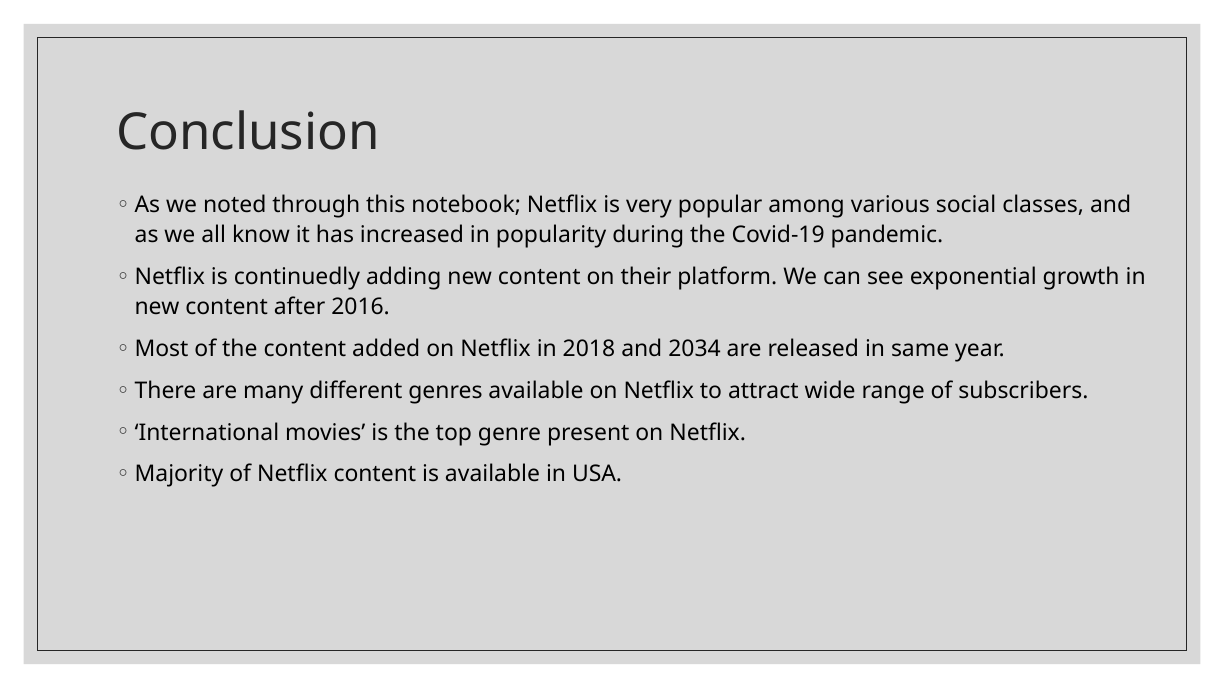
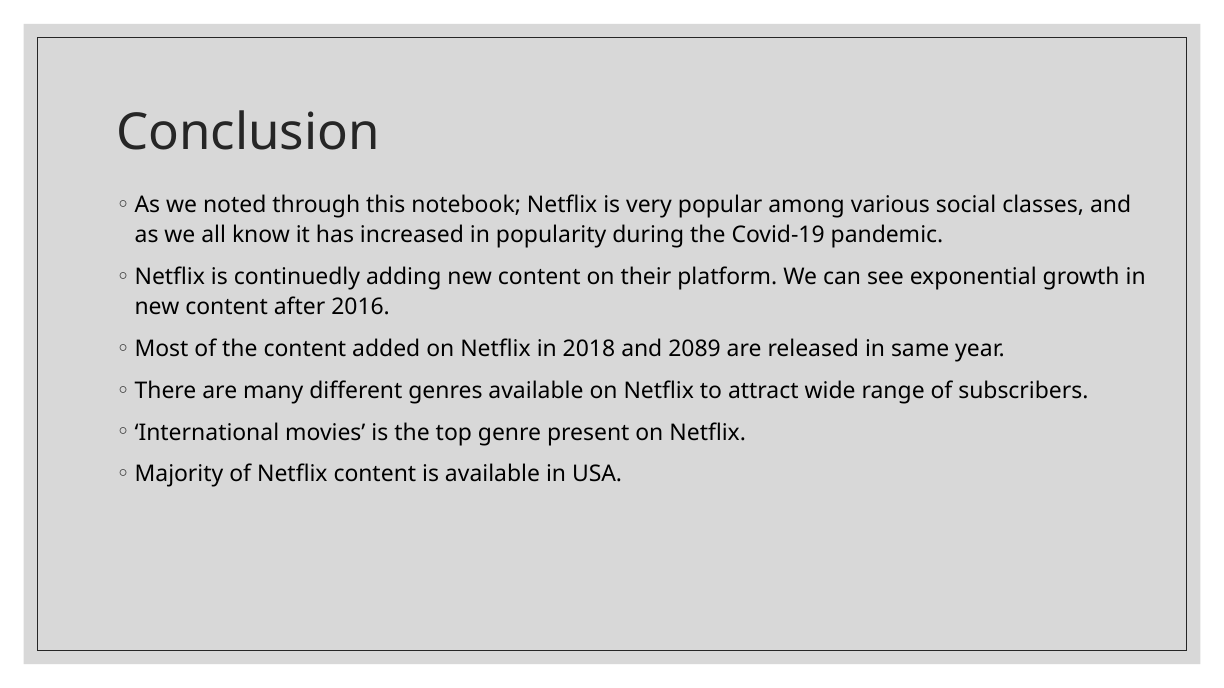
2034: 2034 -> 2089 (695, 349)
